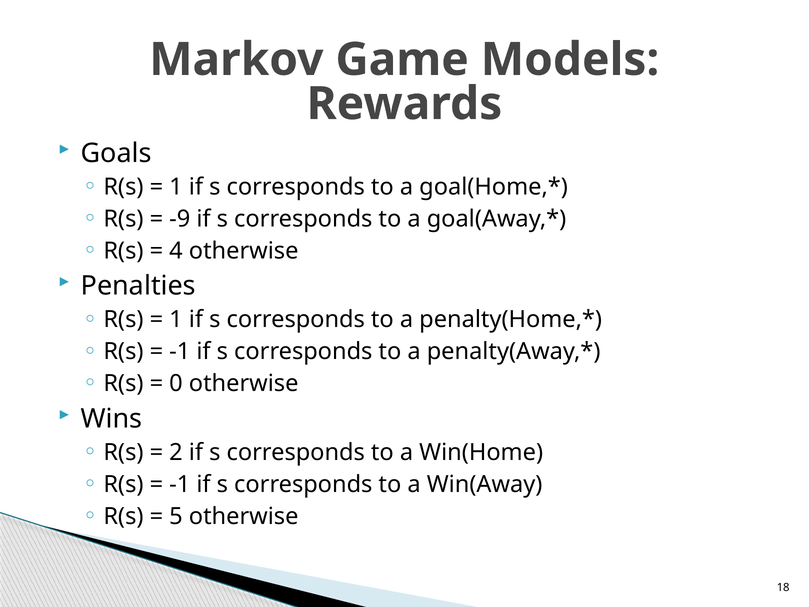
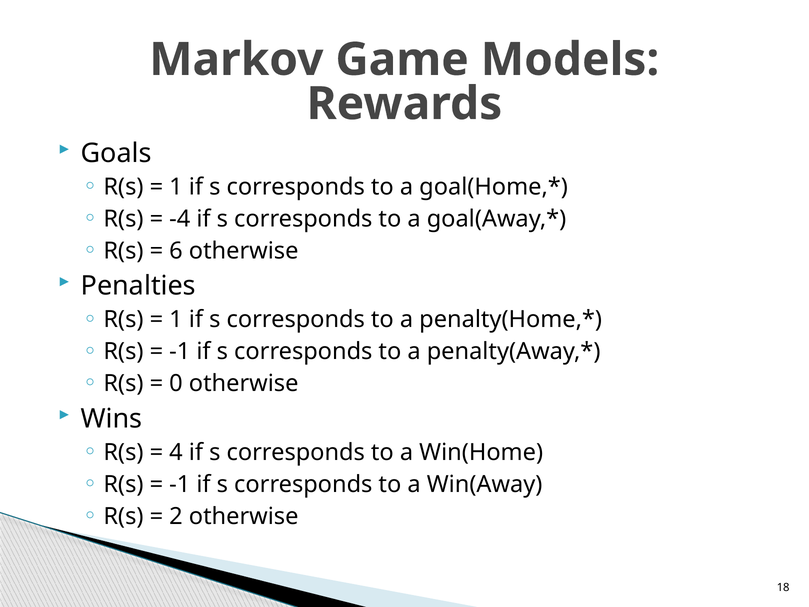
-9: -9 -> -4 (180, 219)
4: 4 -> 6 (176, 251)
2: 2 -> 4 (176, 452)
5: 5 -> 2 (176, 516)
